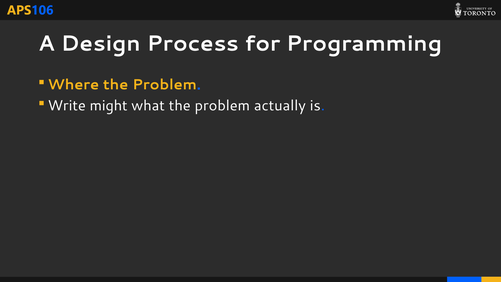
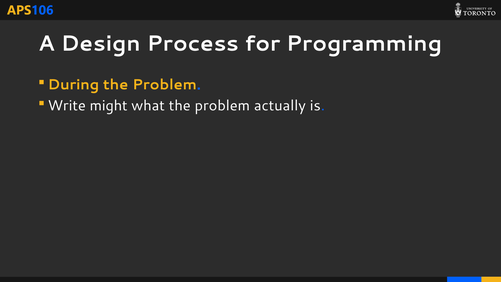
Where: Where -> During (73, 85)
